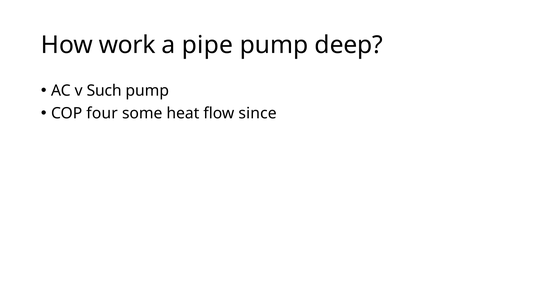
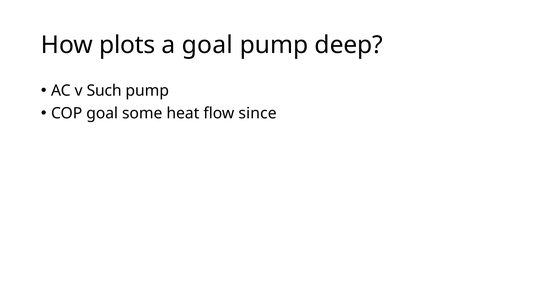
work: work -> plots (127, 45)
a pipe: pipe -> goal (207, 45)
COP four: four -> goal (102, 113)
